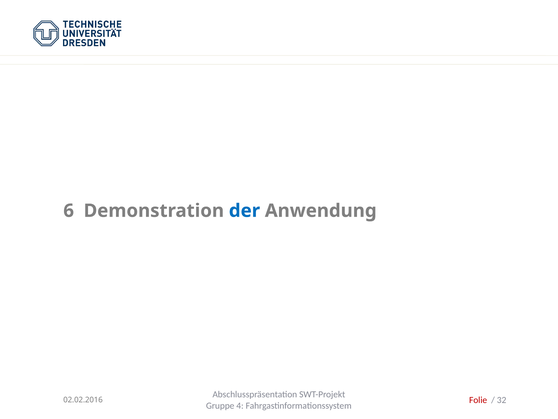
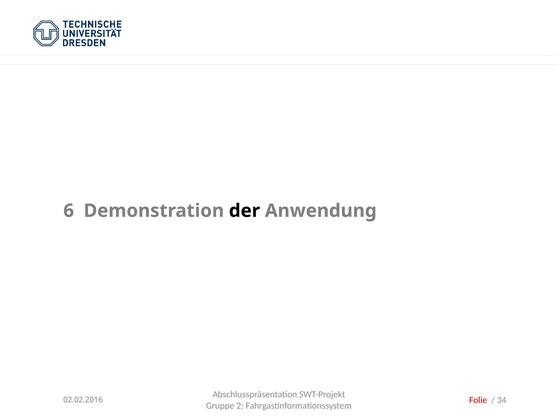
der colour: blue -> black (244, 211)
32: 32 -> 34 (502, 400)
4: 4 -> 2 (240, 405)
